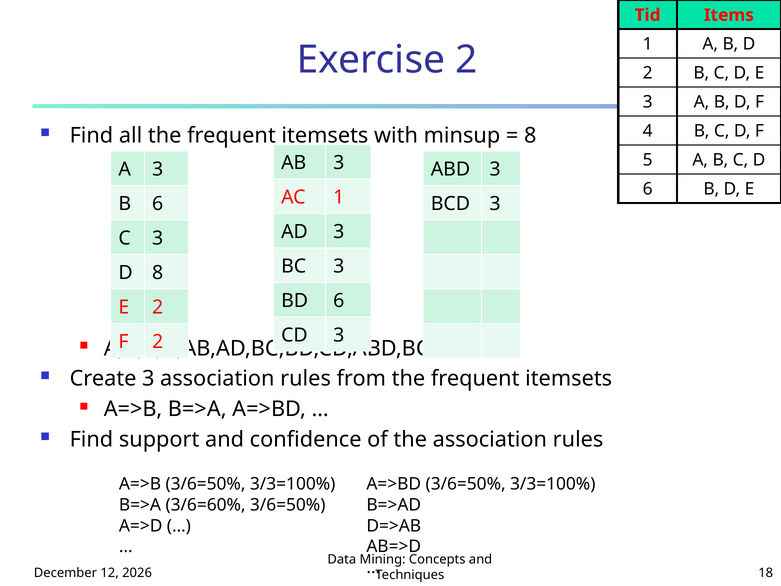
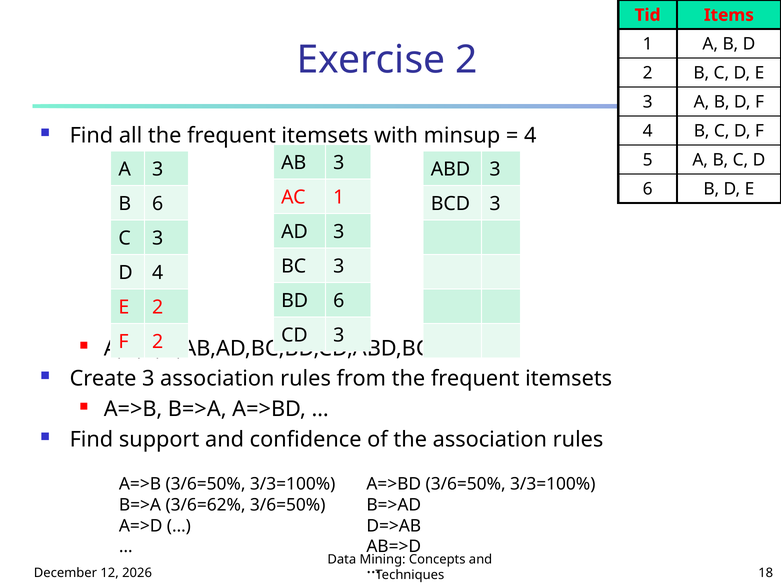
8: 8 -> 4 (530, 136)
D 8: 8 -> 4 (158, 273)
3/6=60%: 3/6=60% -> 3/6=62% (206, 505)
